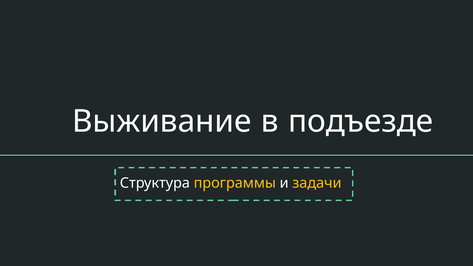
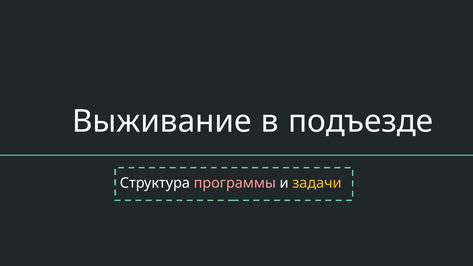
программы colour: yellow -> pink (235, 183)
